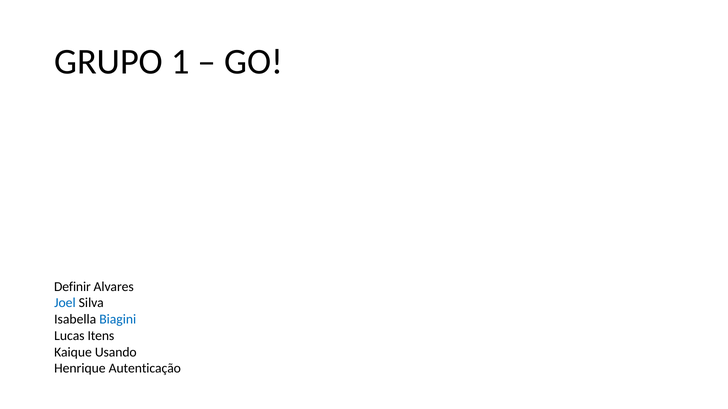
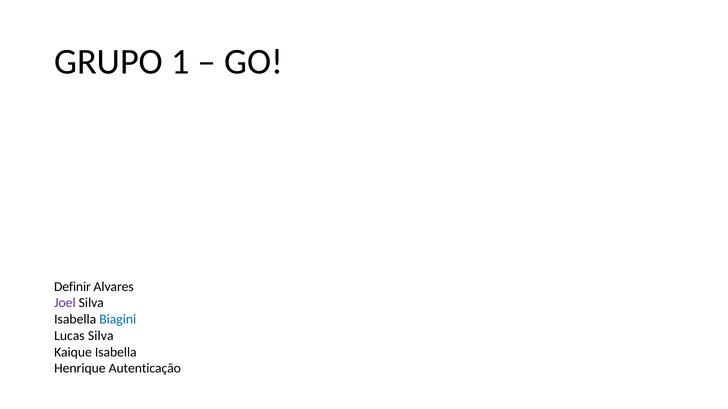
Joel colour: blue -> purple (65, 303)
Lucas Itens: Itens -> Silva (101, 336)
Kaique Usando: Usando -> Isabella (116, 352)
